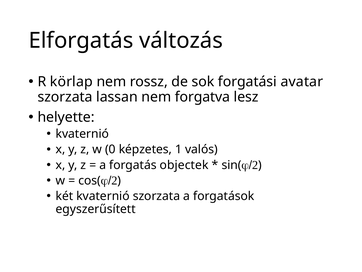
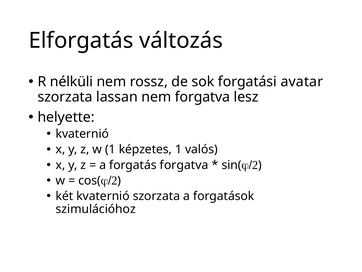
körlap: körlap -> nélküli (71, 82)
w 0: 0 -> 1 (110, 149)
forgatás objectek: objectek -> forgatva (184, 165)
egyszerűsített: egyszerűsített -> szimulációhoz (96, 209)
